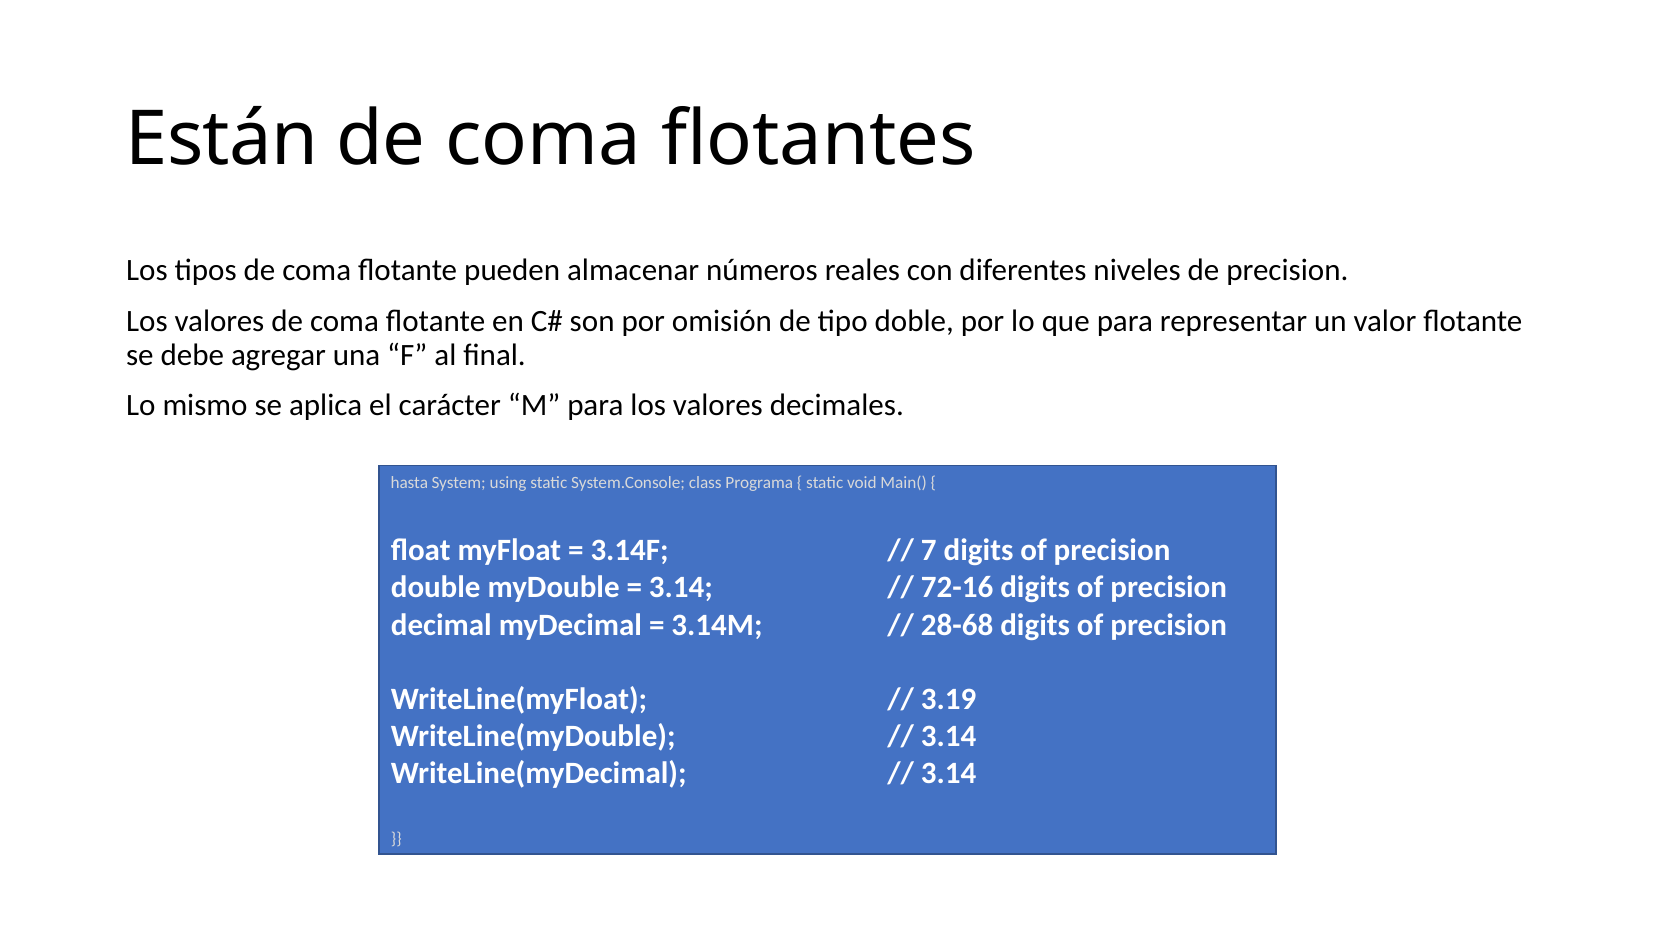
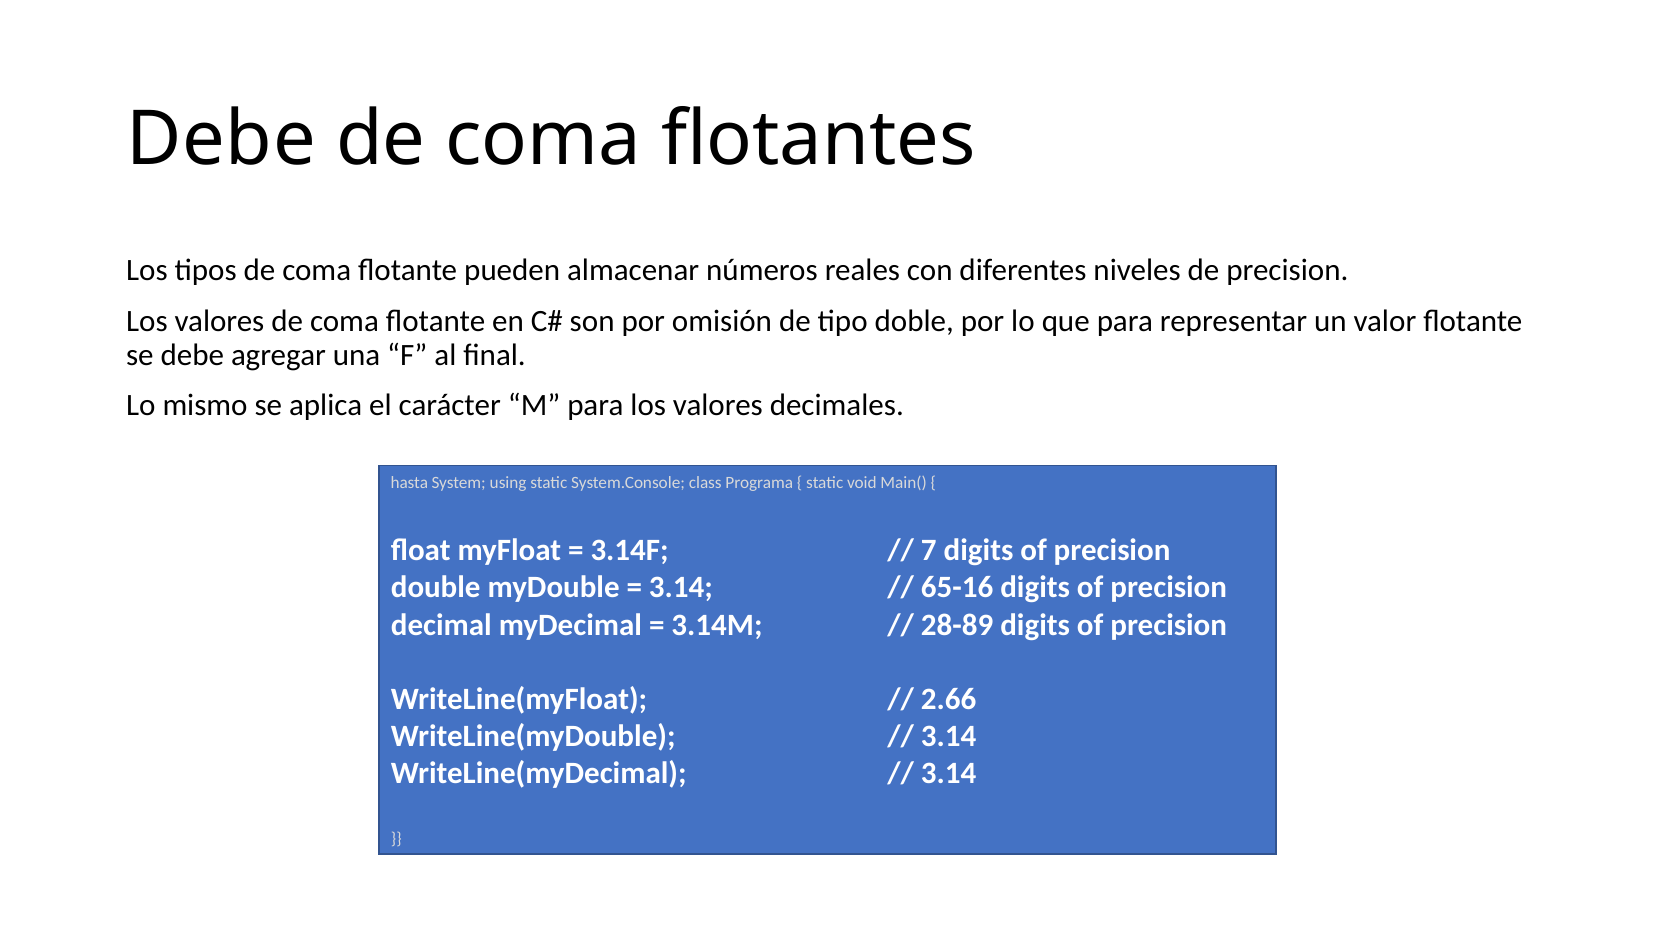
Están: Están -> Debe (221, 139)
72-16: 72-16 -> 65-16 (957, 588)
28-68: 28-68 -> 28-89 (957, 625)
3.19: 3.19 -> 2.66 (949, 699)
